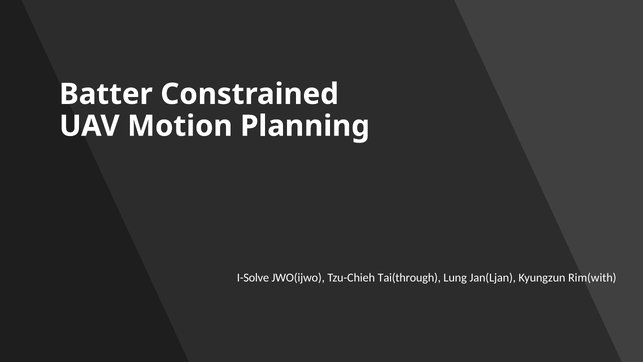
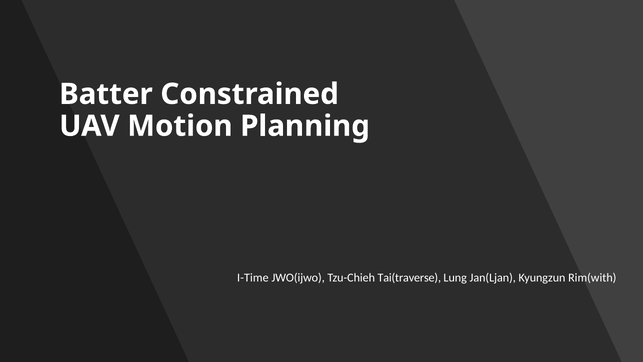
I-Solve: I-Solve -> I-Time (253, 277)
Tai(through: Tai(through -> Tai(traverse (409, 277)
